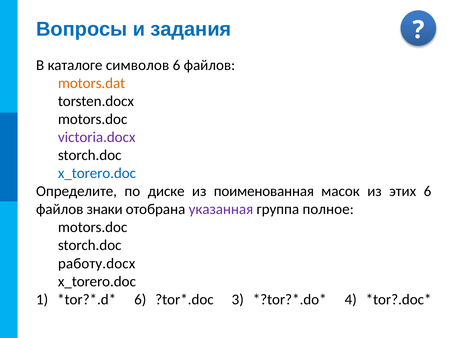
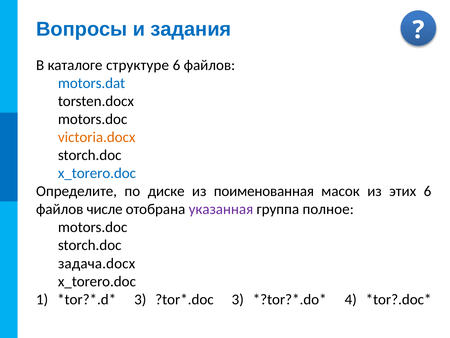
символов: символов -> структуре (138, 65)
motors.dat colour: orange -> blue (92, 83)
victoria.docx colour: purple -> orange (97, 137)
знаки: знаки -> числе (105, 209)
работу.docx: работу.docx -> задача.docx (97, 263)
6: 6 -> 3 (140, 299)
